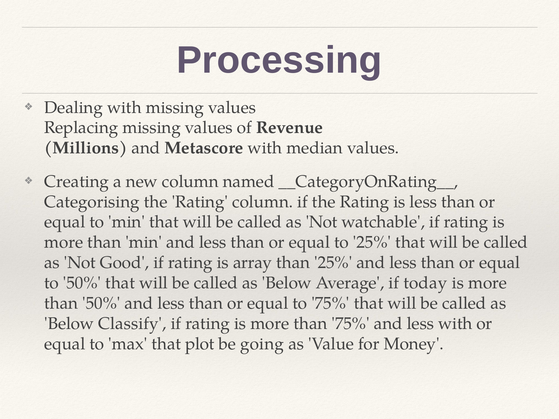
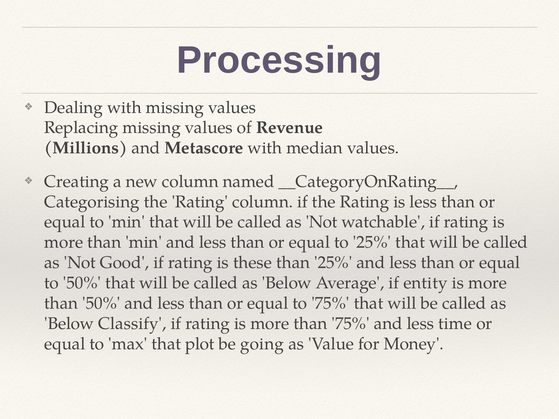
array: array -> these (252, 263)
today: today -> entity (425, 283)
less with: with -> time (455, 324)
